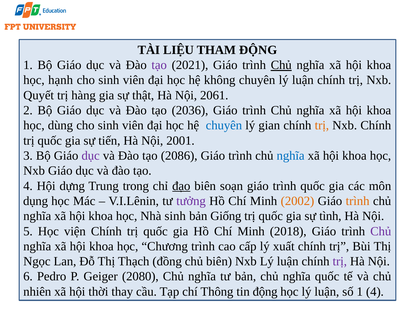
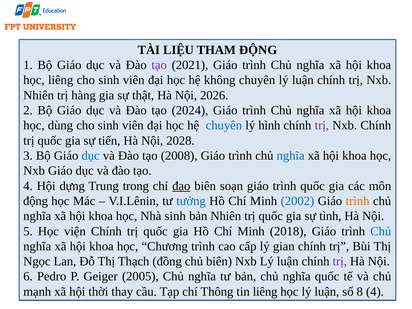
Chủ underline: present -> none (281, 65)
học hạnh: hạnh -> liêng (61, 80)
Quyết: Quyết -> Nhiên (39, 95)
2061: 2061 -> 2026 (214, 95)
2036: 2036 -> 2024 (190, 110)
gian: gian -> hình (269, 125)
trị colour: orange -> purple (322, 125)
2001: 2001 -> 2028 (180, 141)
dục colour: purple -> blue (91, 156)
2086: 2086 -> 2008 (179, 156)
dụng: dụng -> động (36, 201)
tưởng colour: purple -> blue (191, 201)
2002 colour: orange -> blue (297, 201)
bản Giống: Giống -> Nhiên (226, 216)
Chủ colour: purple -> blue (381, 231)
xuất: xuất -> gian (284, 246)
2080: 2080 -> 2005 (140, 276)
nhiên: nhiên -> mạnh (37, 292)
tin động: động -> liêng (265, 292)
số 1: 1 -> 8 (360, 292)
